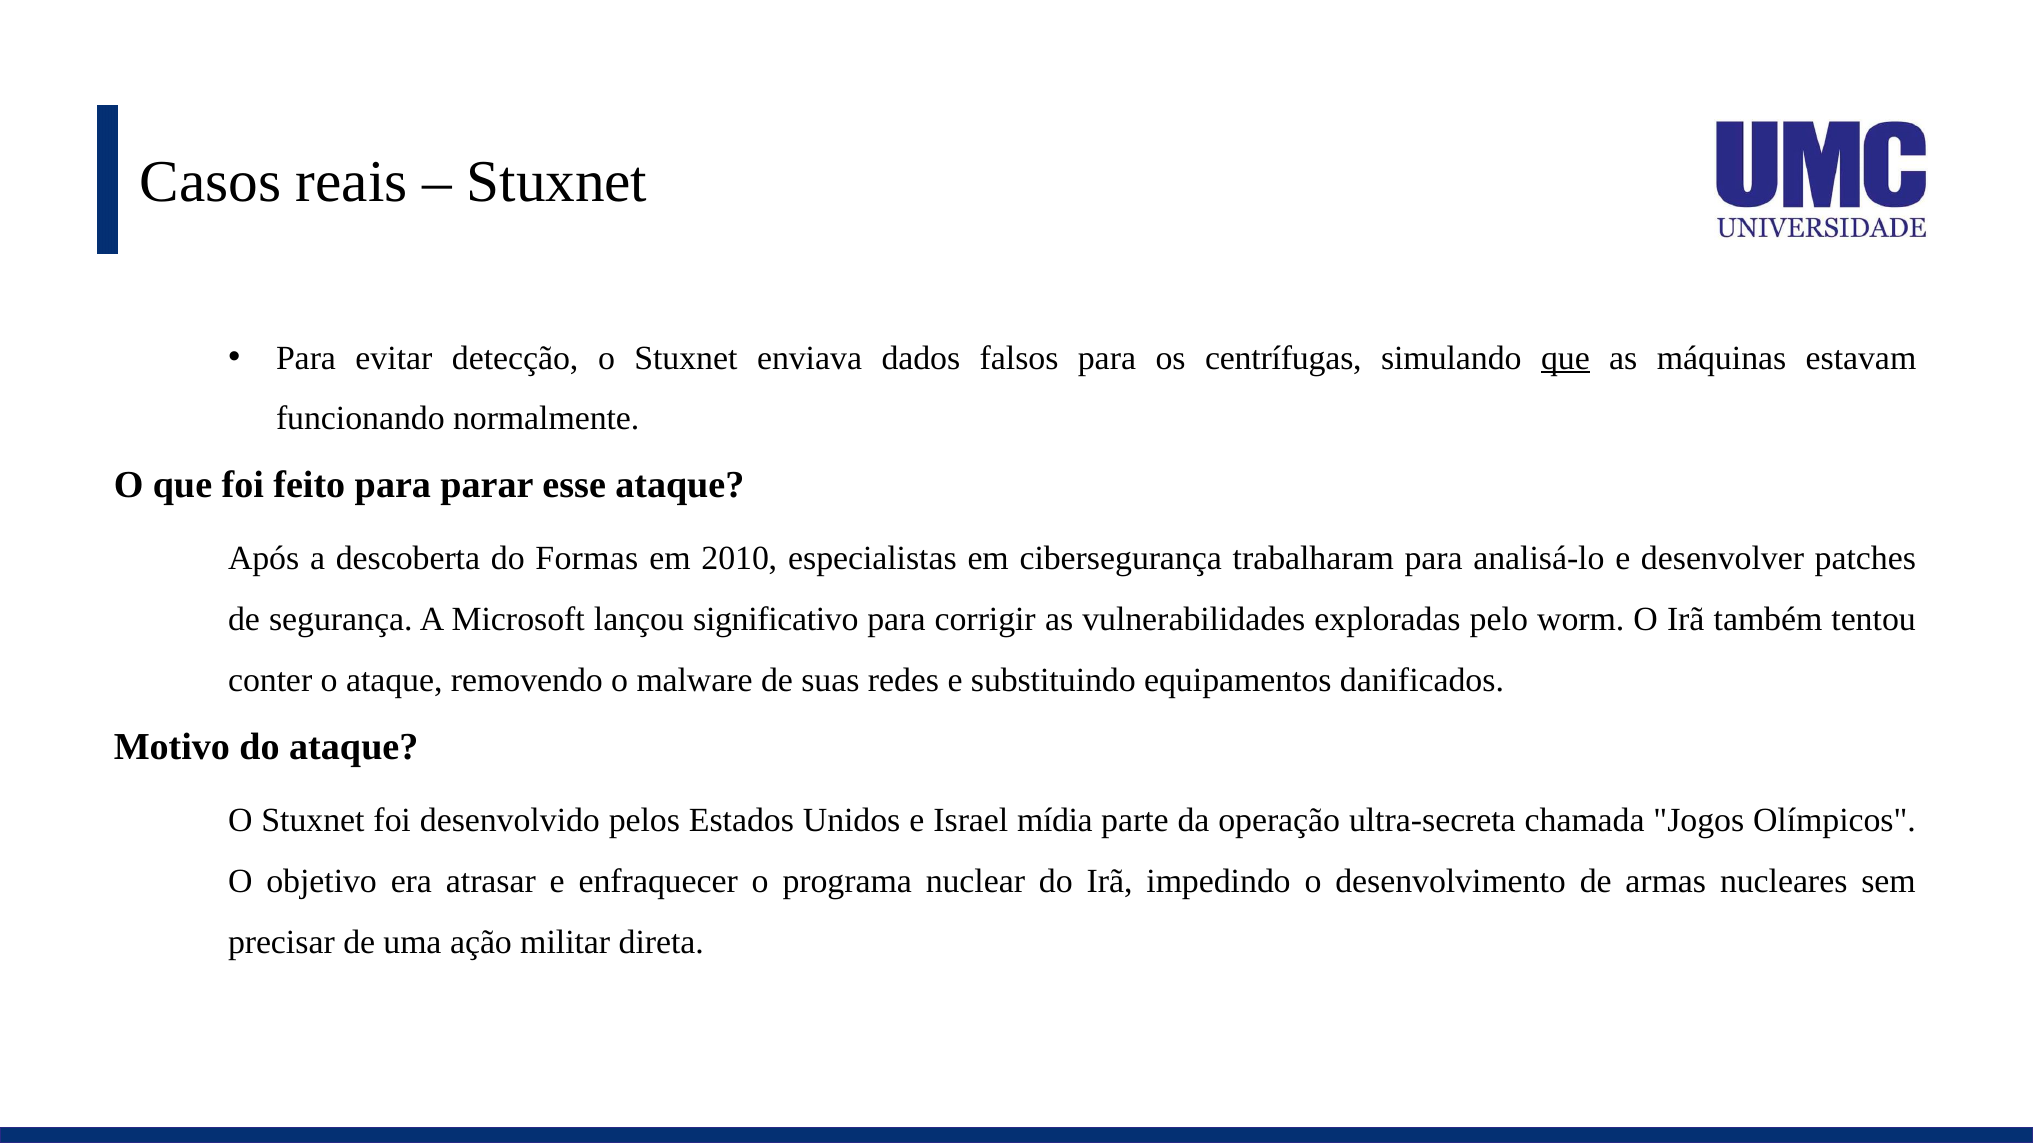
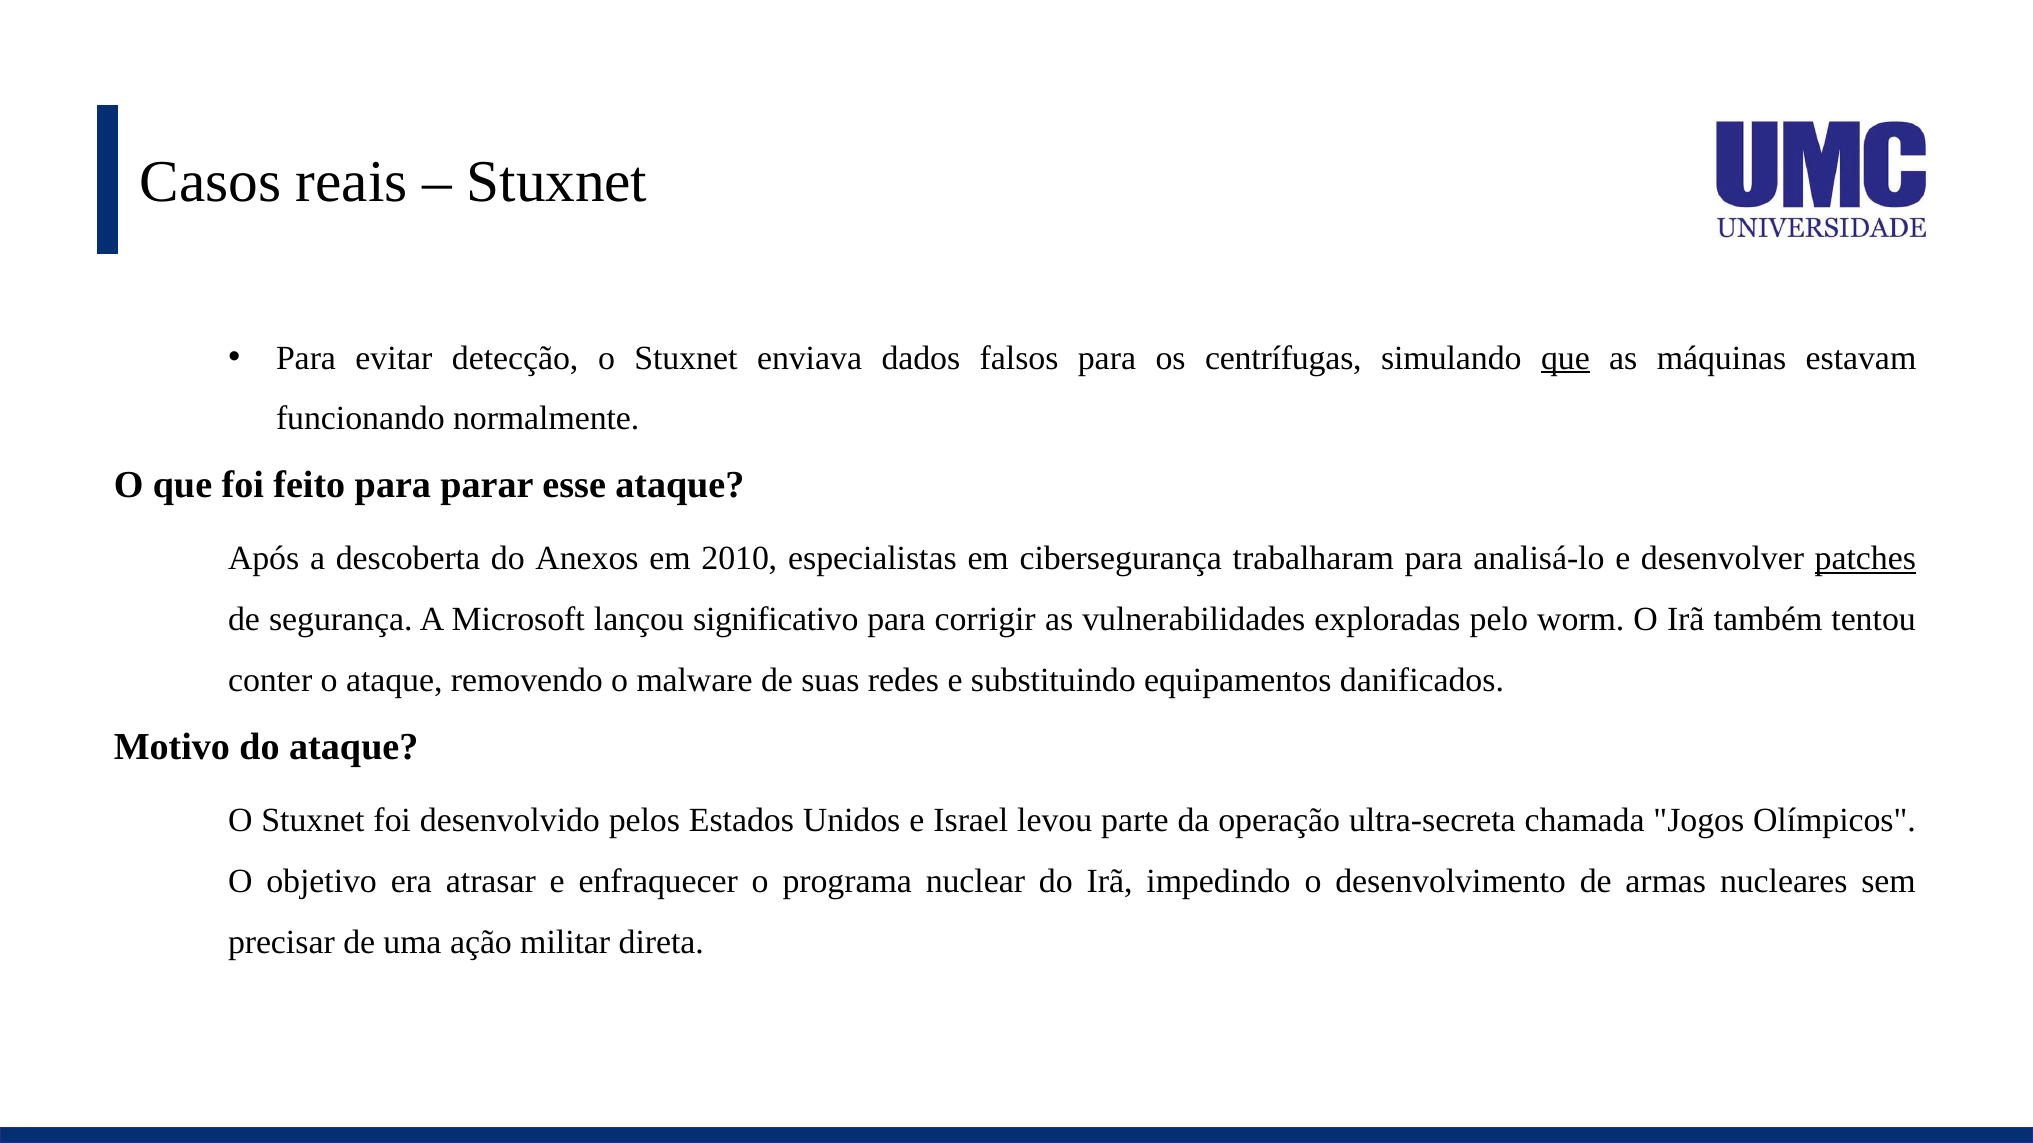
Formas: Formas -> Anexos (587, 559)
patches underline: none -> present (1865, 559)
mídia: mídia -> levou (1055, 821)
